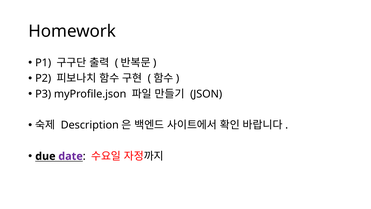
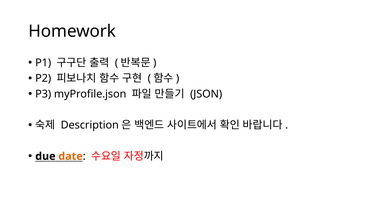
date colour: purple -> orange (71, 156)
